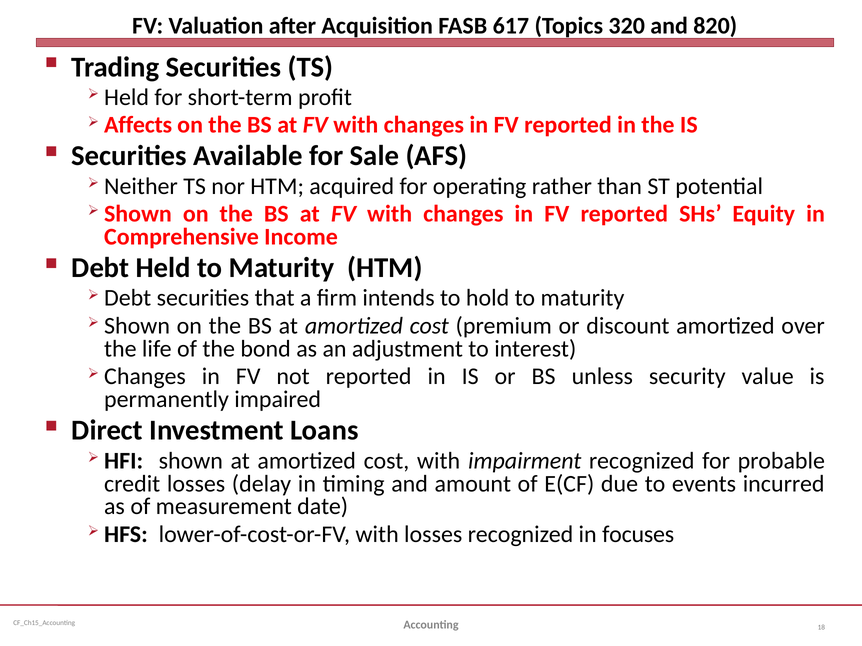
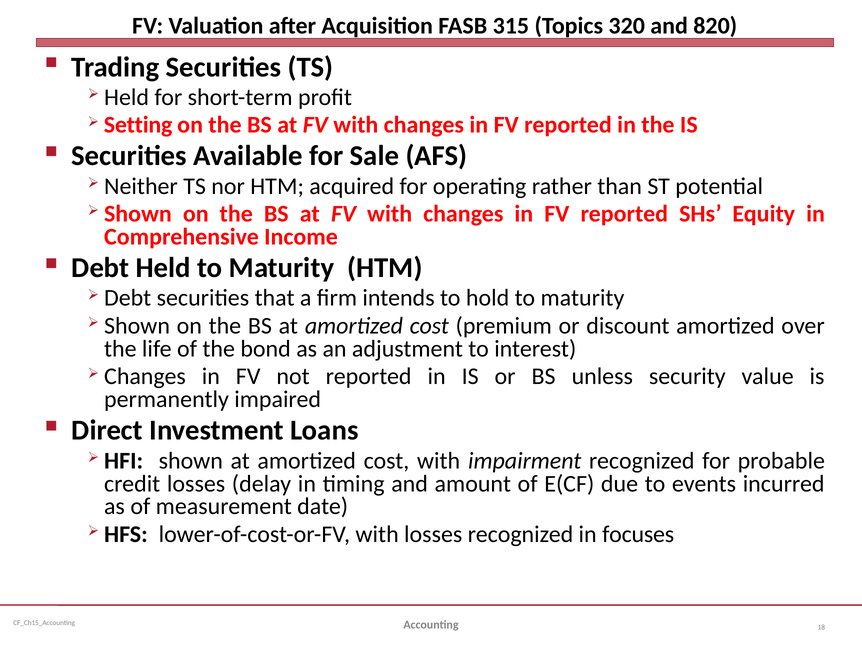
617: 617 -> 315 (511, 26)
Affects: Affects -> Setting (138, 125)
